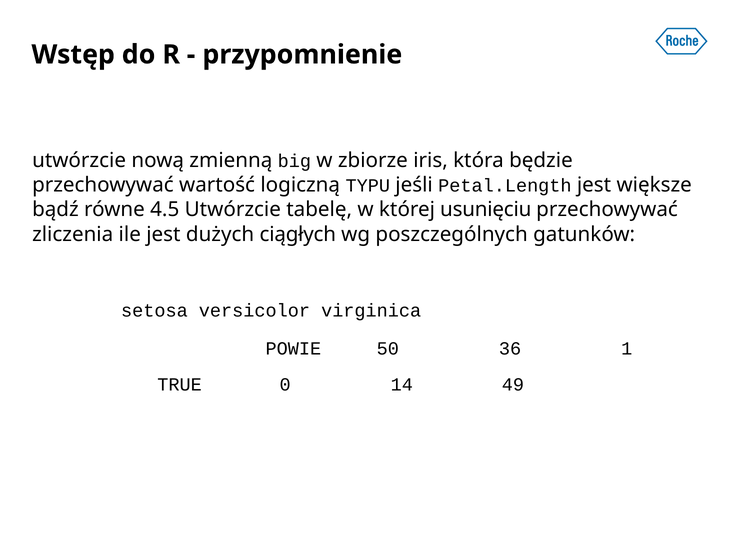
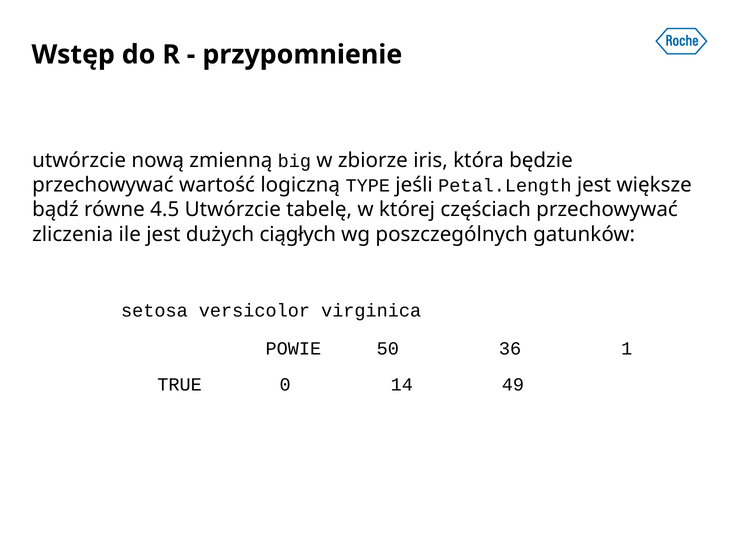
TYPU: TYPU -> TYPE (368, 186)
usunięciu: usunięciu -> częściach (486, 210)
